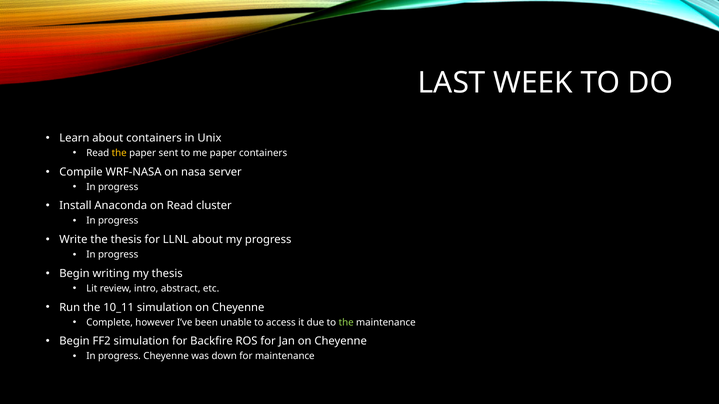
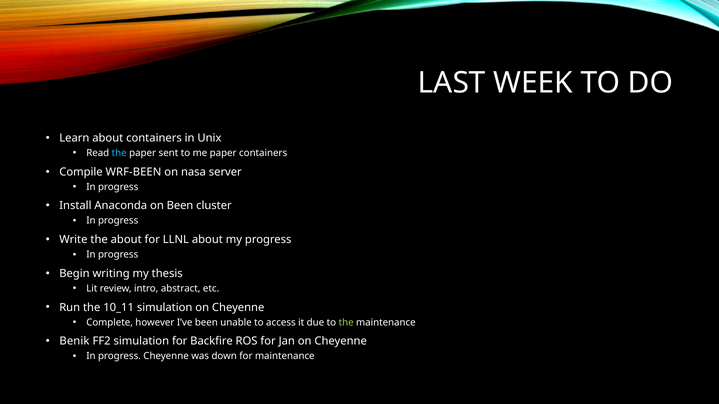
the colour: yellow -> light blue (119, 153)
WRF-NASA: WRF-NASA -> WRF-BEEN (133, 172)
on Read: Read -> Been (180, 206)
the thesis: thesis -> about (126, 240)
Begin: Begin -> Benik (74, 342)
